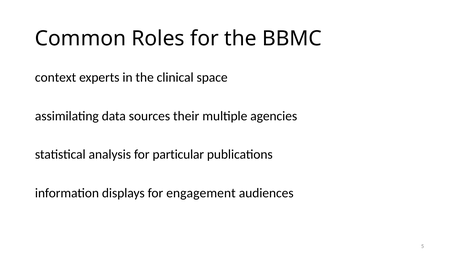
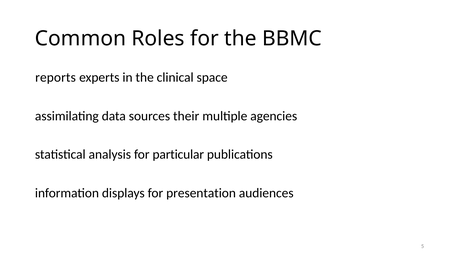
context: context -> reports (56, 78)
engagement: engagement -> presentation (201, 193)
